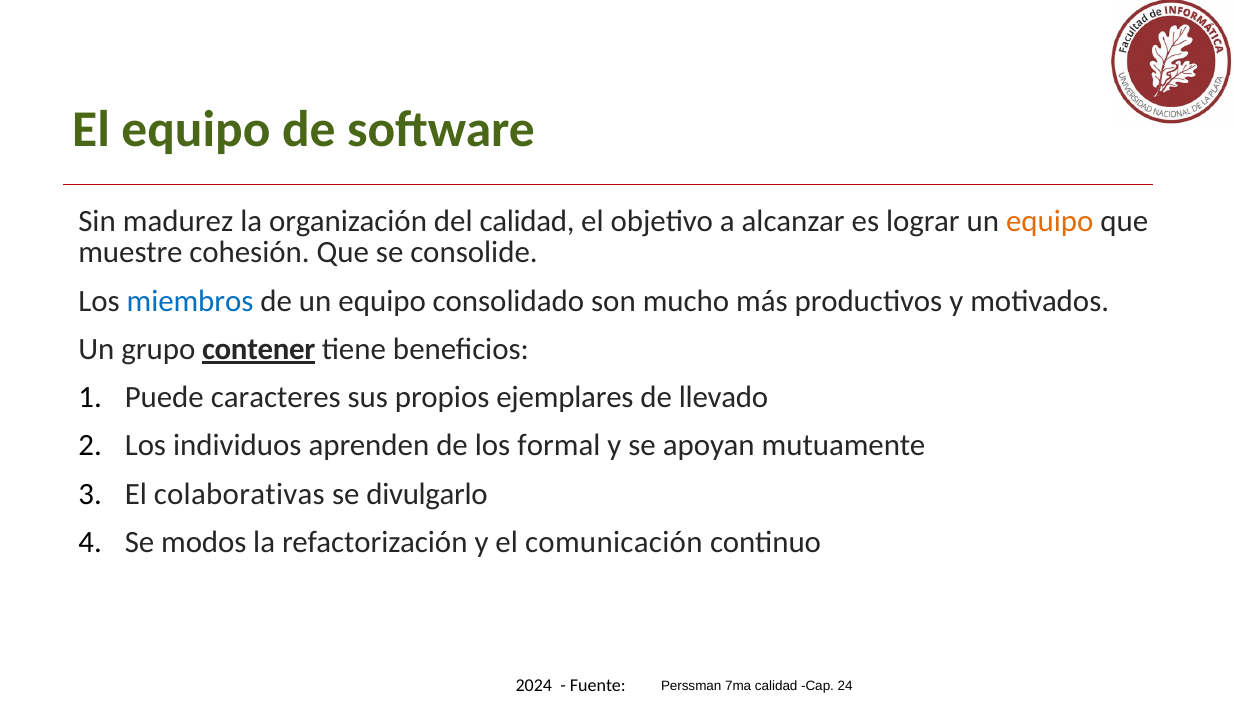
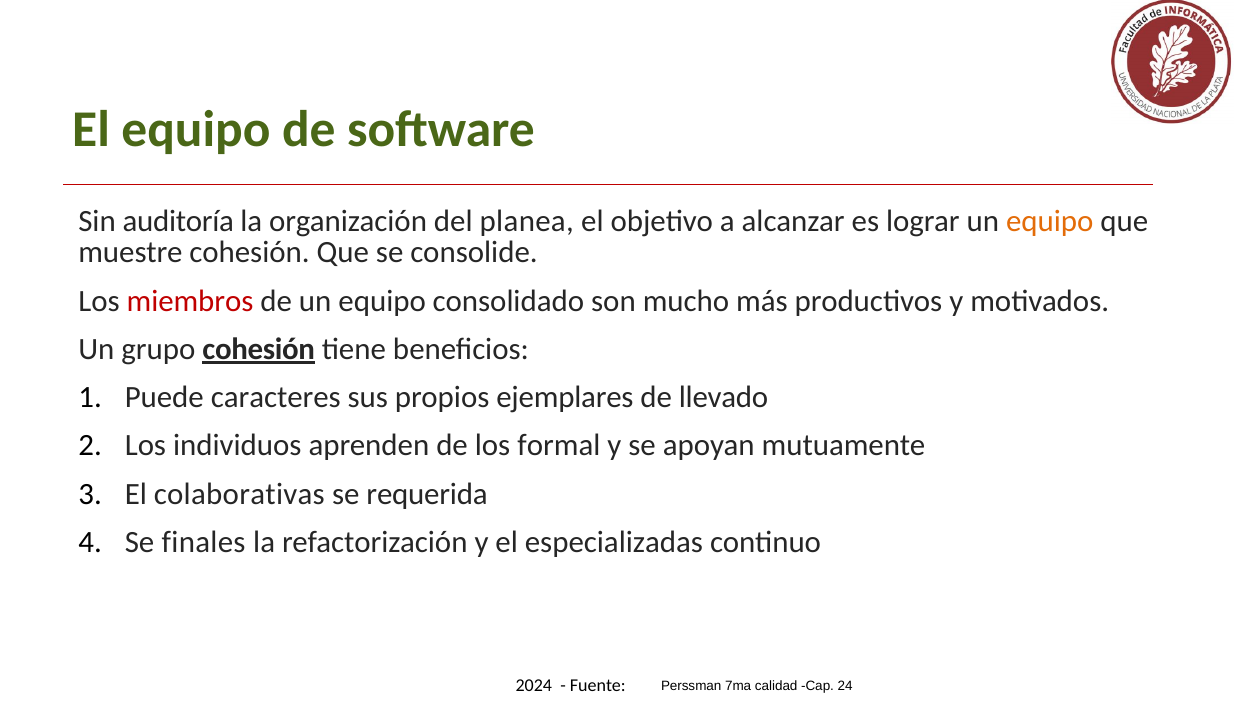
madurez: madurez -> auditoría (178, 221)
del calidad: calidad -> planea (527, 221)
miembros colour: blue -> red (190, 301)
grupo contener: contener -> cohesión (259, 349)
divulgarlo: divulgarlo -> requerida (427, 494)
modos: modos -> finales (204, 542)
comunicación: comunicación -> especializadas (614, 542)
